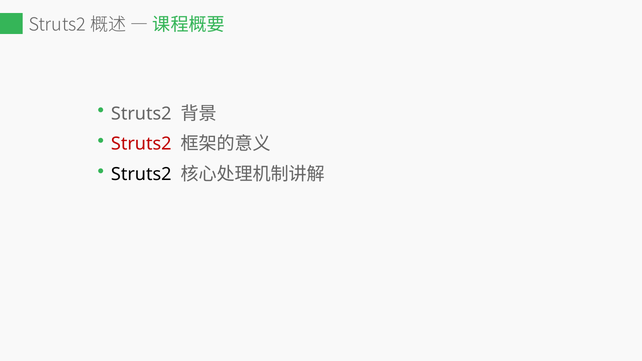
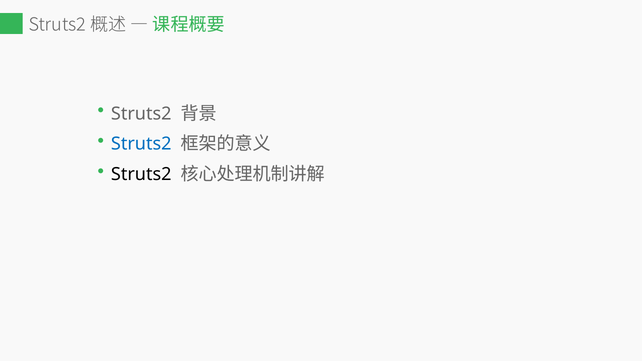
Struts2 colour: red -> blue (141, 144)
